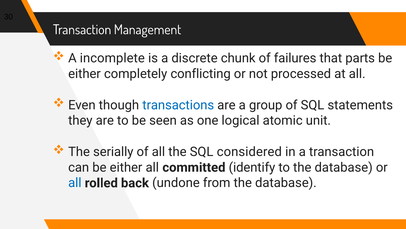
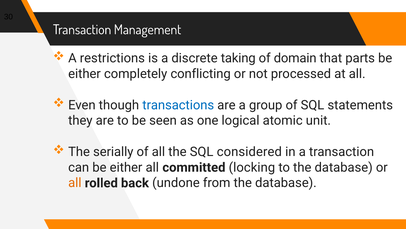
incomplete: incomplete -> restrictions (112, 58)
chunk: chunk -> taking (238, 58)
failures: failures -> domain (295, 58)
identify: identify -> locking (252, 167)
all colour: blue -> orange (75, 183)
